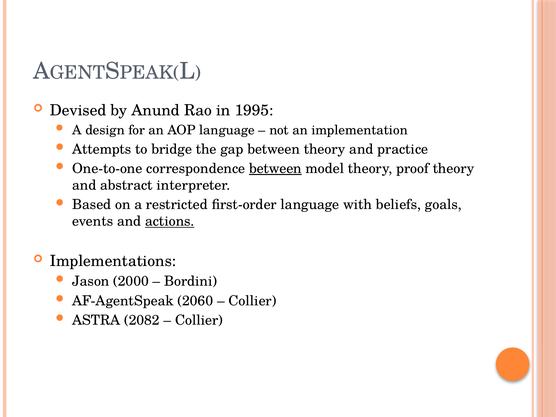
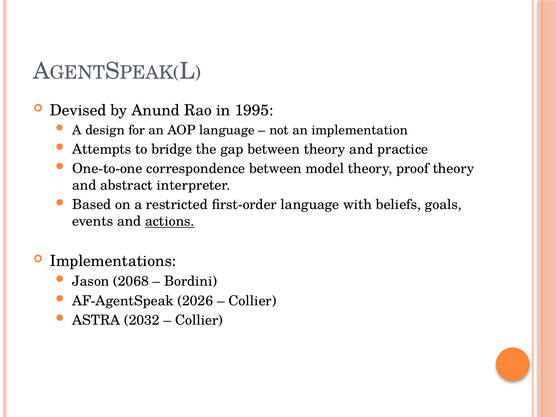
between underline: present -> none (275, 169)
2000: 2000 -> 2068 (131, 281)
2060: 2060 -> 2026 (195, 301)
2082: 2082 -> 2032 (142, 320)
